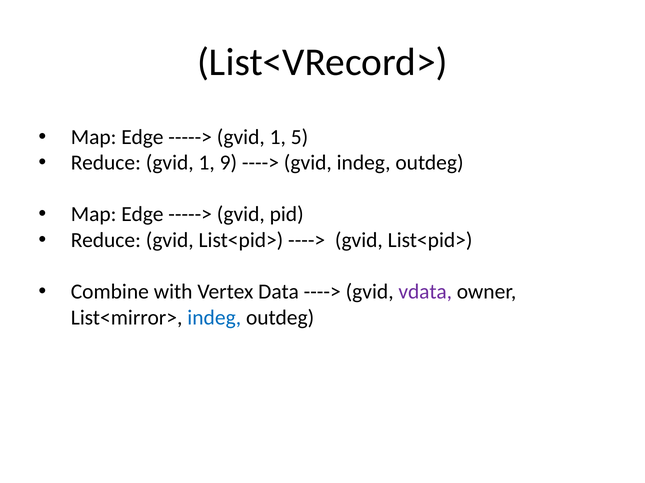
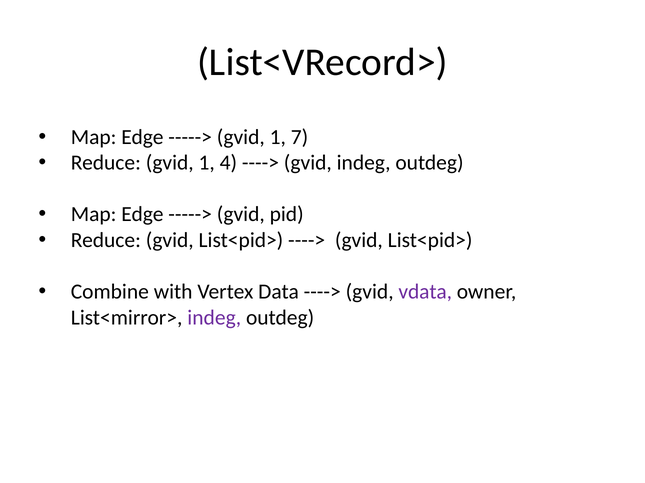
5: 5 -> 7 (300, 137)
9: 9 -> 4 (228, 163)
indeg colour: blue -> purple (214, 318)
